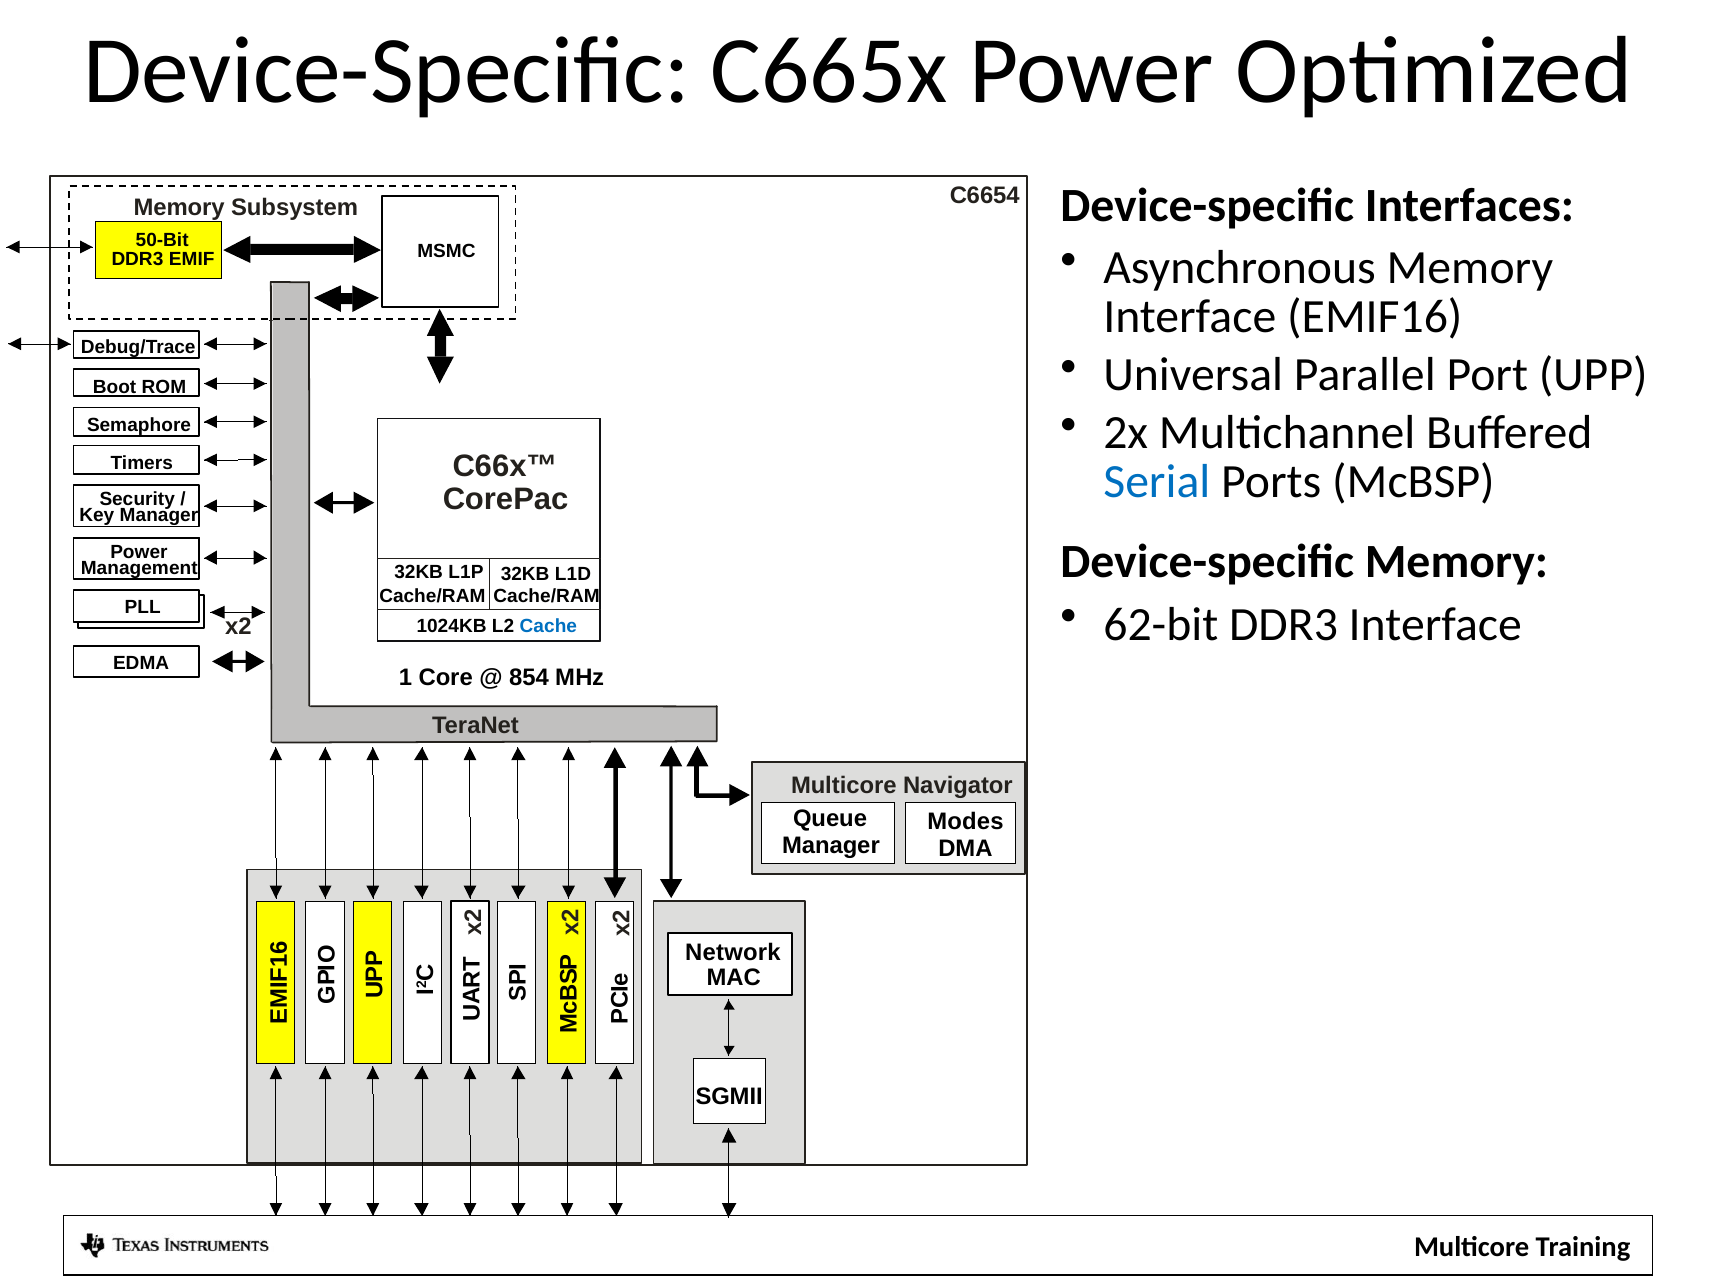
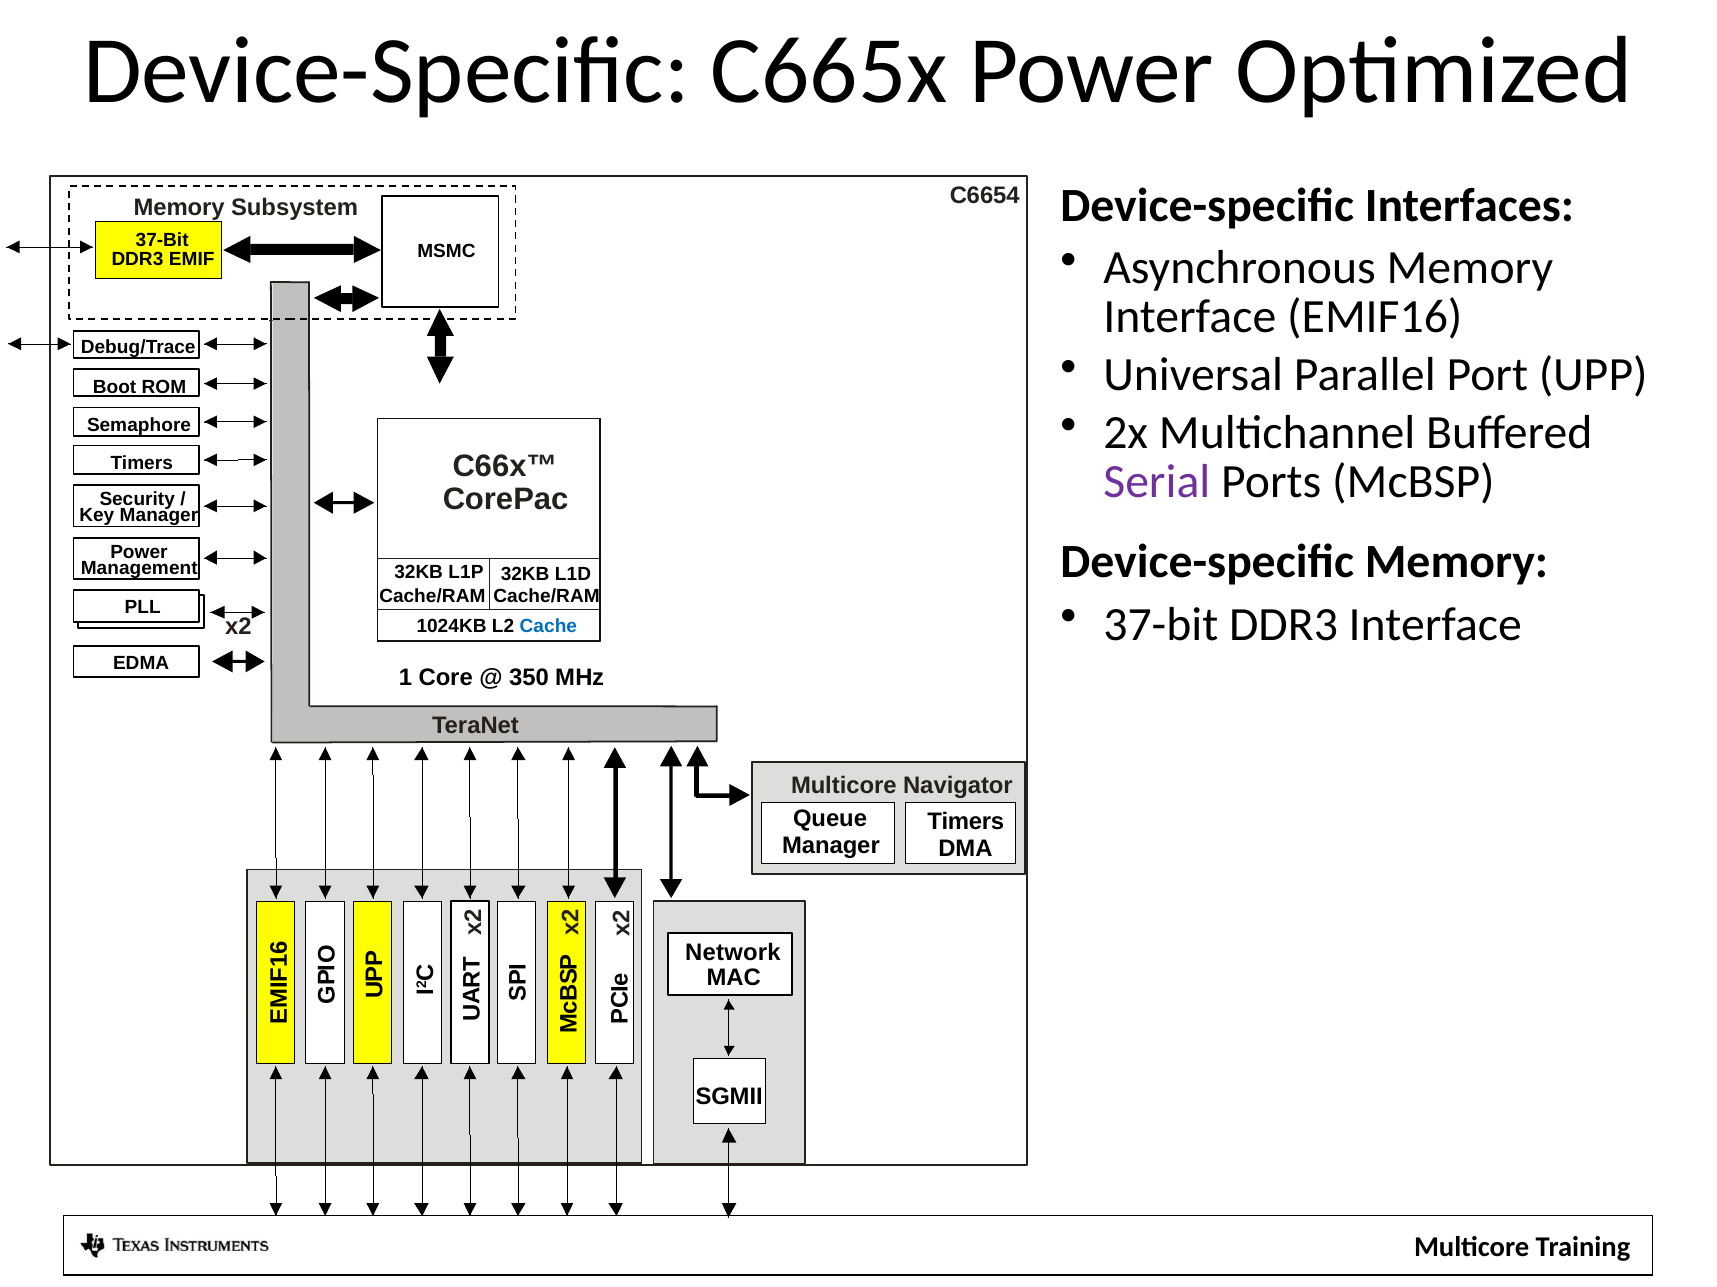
50-Bit: 50-Bit -> 37-Bit (162, 241)
Serial colour: blue -> purple (1157, 482)
62-bit: 62-bit -> 37-bit (1161, 625)
854: 854 -> 350 (529, 678)
Modes: Modes -> Timers (966, 822)
